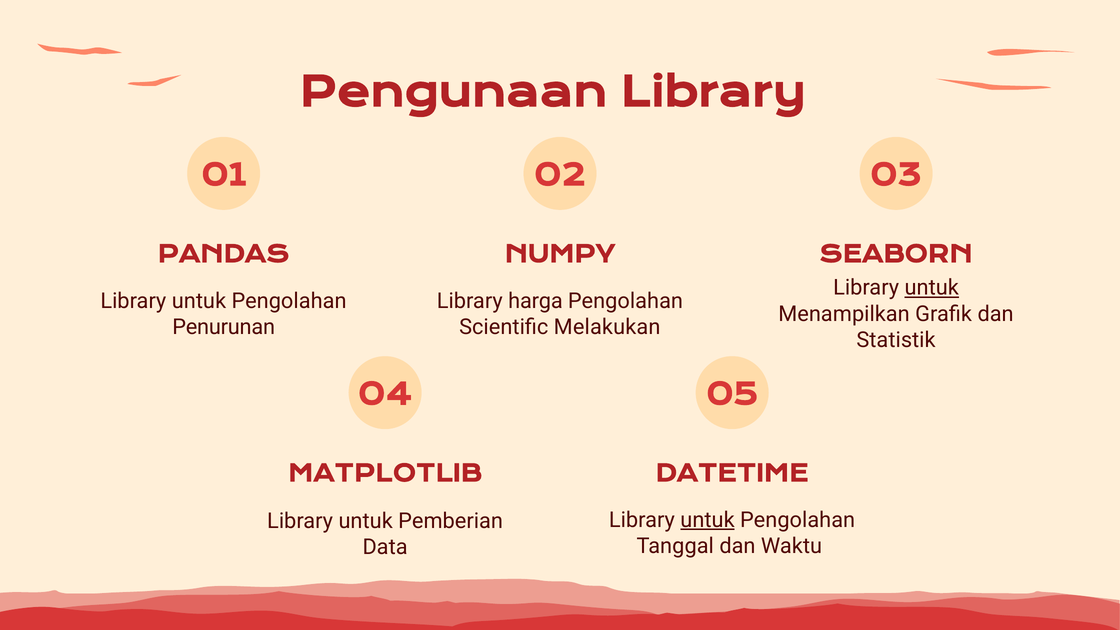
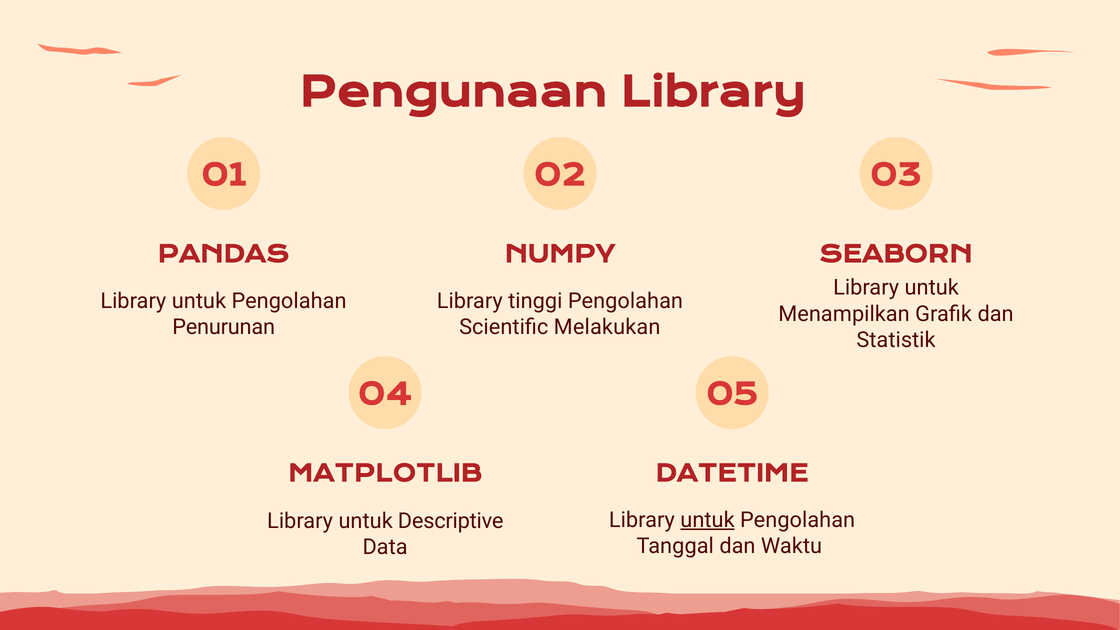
untuk underline: present -> none (932, 288)
harga: harga -> tinggi (535, 301)
Pemberian: Pemberian -> Descriptive (451, 521)
